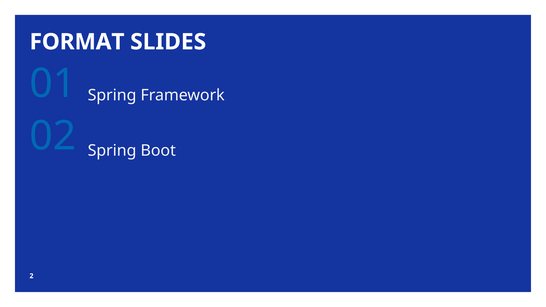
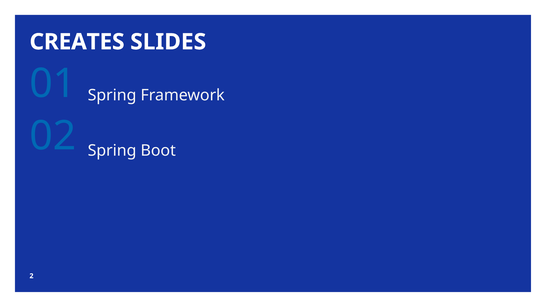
FORMAT: FORMAT -> CREATES (77, 42)
